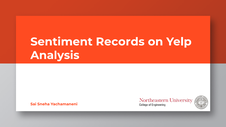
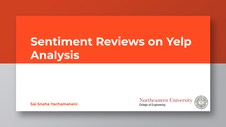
Records: Records -> Reviews (120, 42)
